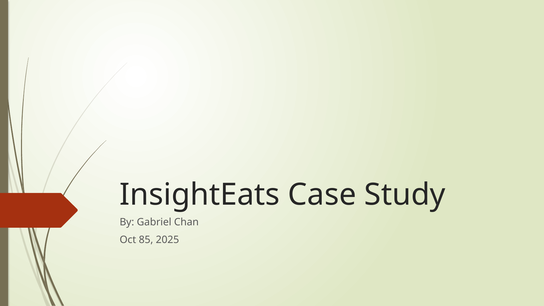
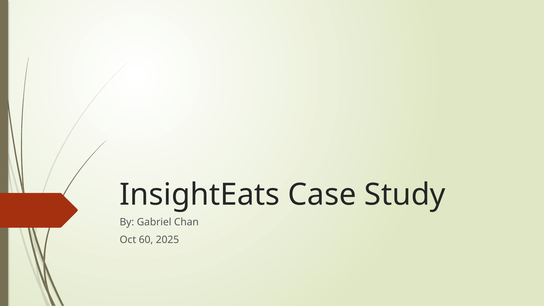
85: 85 -> 60 (146, 240)
